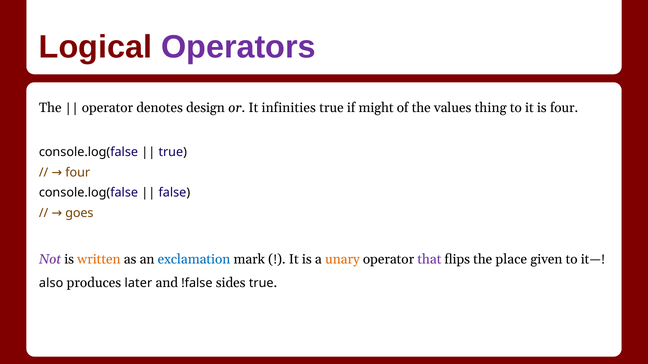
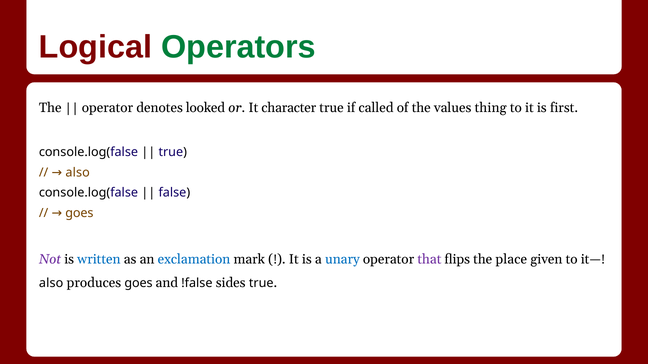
Operators colour: purple -> green (238, 47)
design: design -> looked (205, 108)
infinities: infinities -> character (289, 108)
might: might -> called (376, 108)
is four: four -> first (564, 108)
four: four -> also (78, 173)
written colour: orange -> blue (99, 260)
unary colour: orange -> blue (342, 260)
produces later: later -> goes (138, 284)
